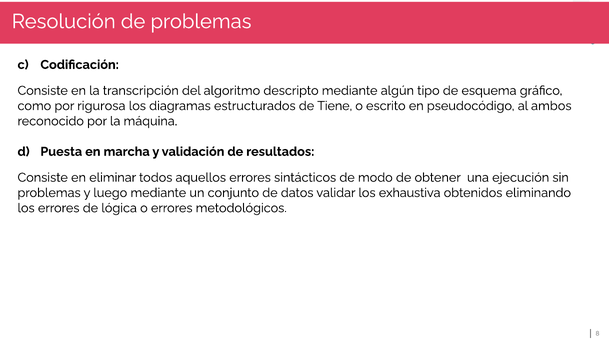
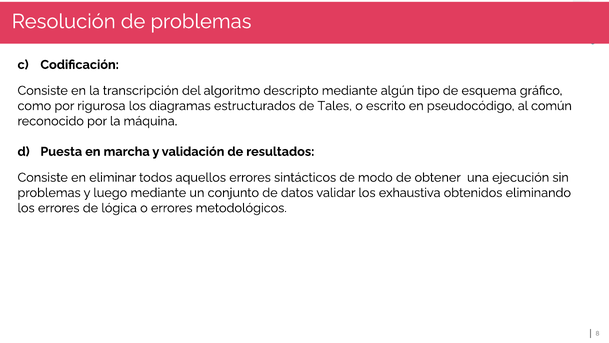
Tiene: Tiene -> Tales (335, 106)
ambos: ambos -> común (551, 106)
